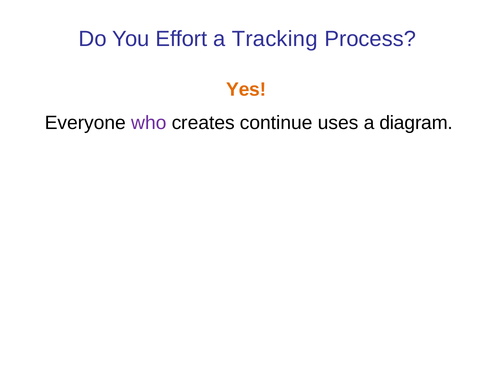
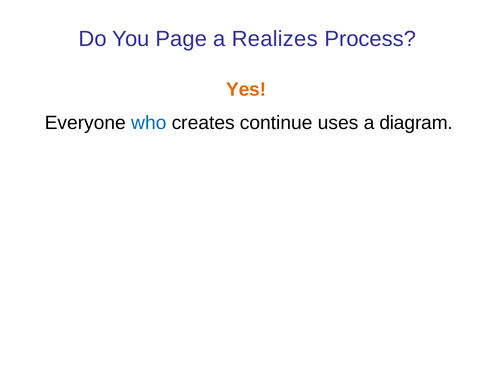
Effort: Effort -> Page (181, 39)
Tracking: Tracking -> Realizes (275, 39)
who colour: purple -> blue (149, 123)
